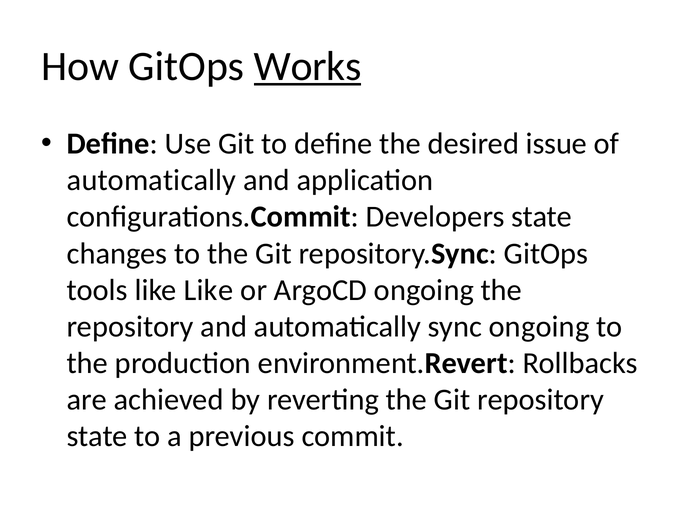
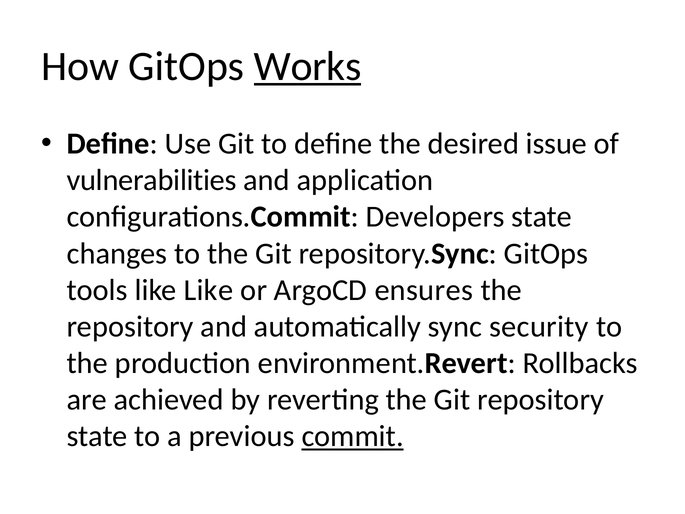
automatically: automatically -> vulnerabilities (152, 180)
ArgoCD ongoing: ongoing -> ensures (424, 290)
sync ongoing: ongoing -> security (539, 326)
commit underline: none -> present (353, 436)
